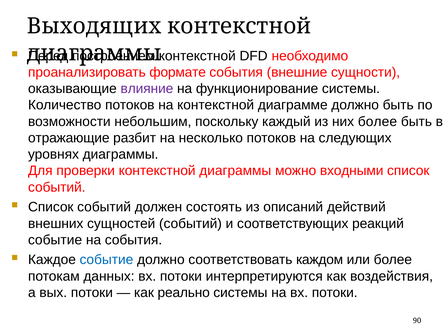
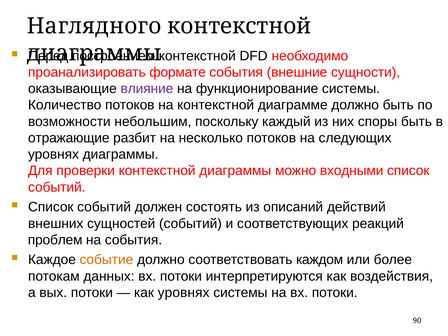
Выходящих: Выходящих -> Наглядного (94, 26)
них более: более -> споры (378, 122)
событие: событие -> проблем (55, 240)
событие colour: blue -> orange (106, 260)
как реально: реально -> уровнях (184, 293)
